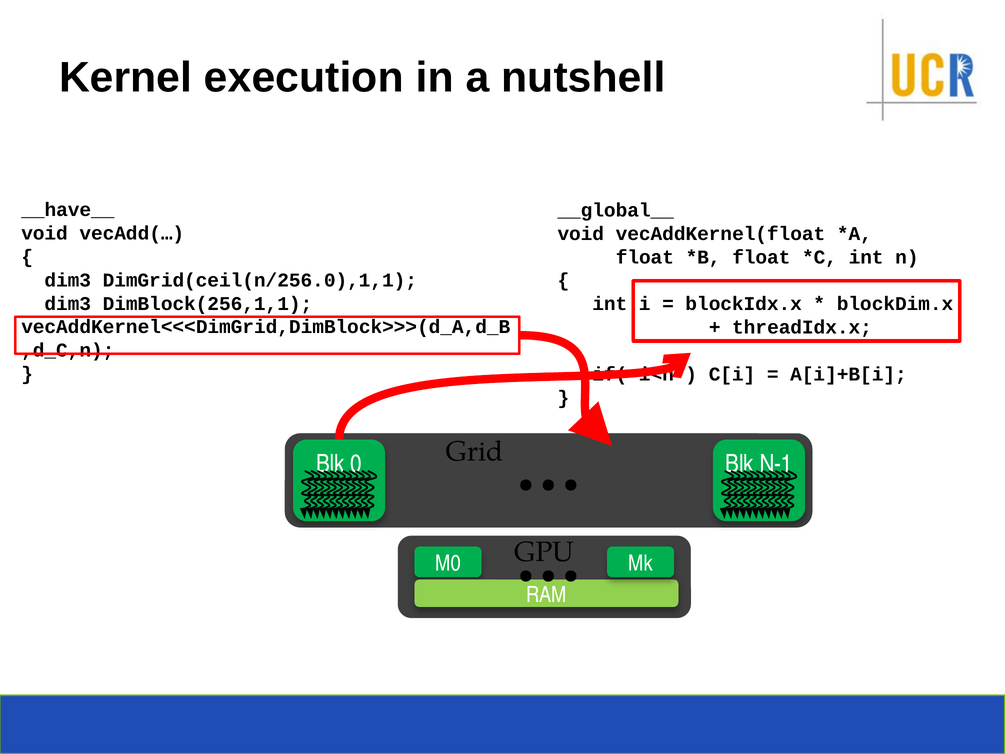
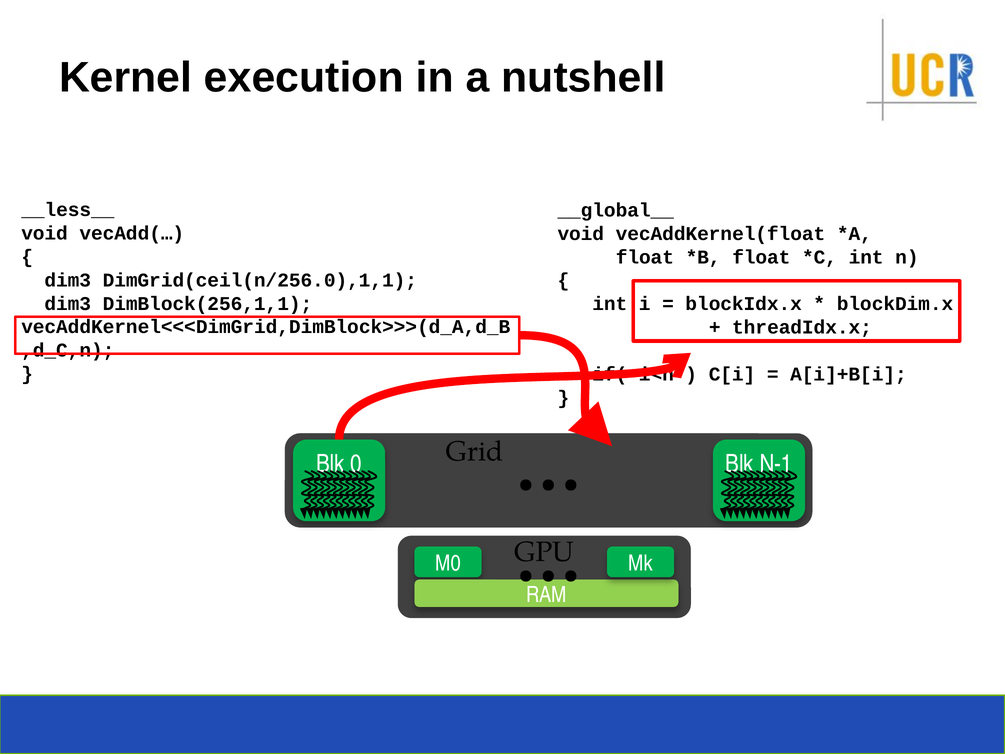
__have__: __have__ -> __less__ (68, 210)
